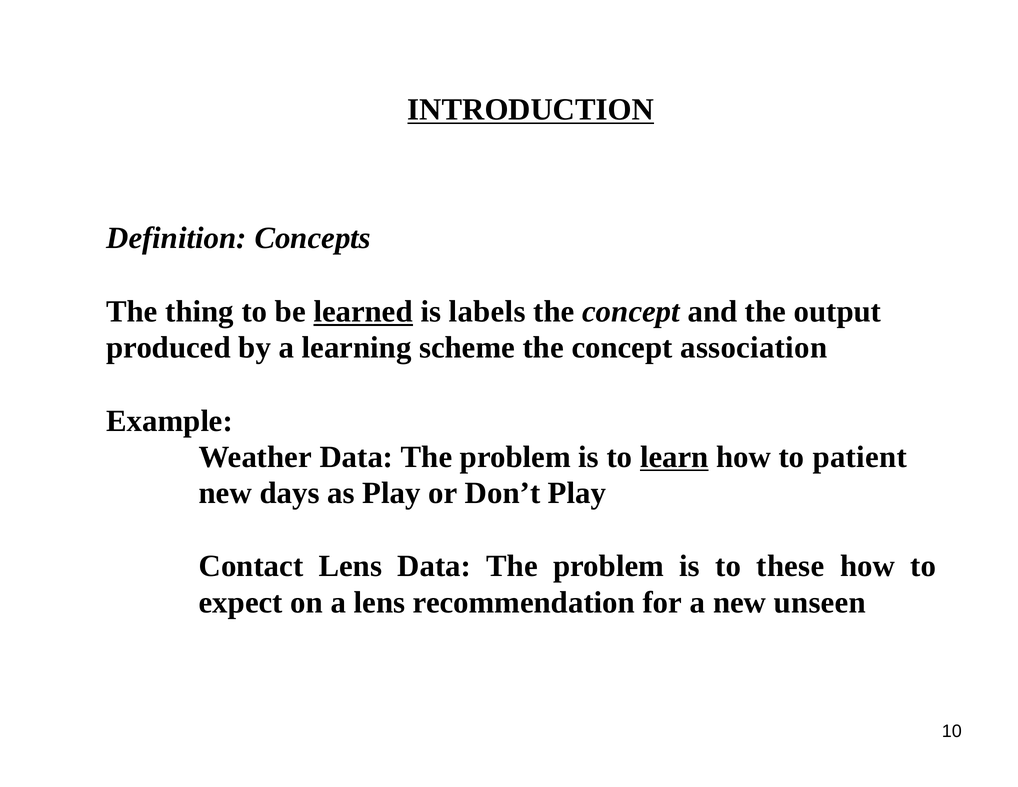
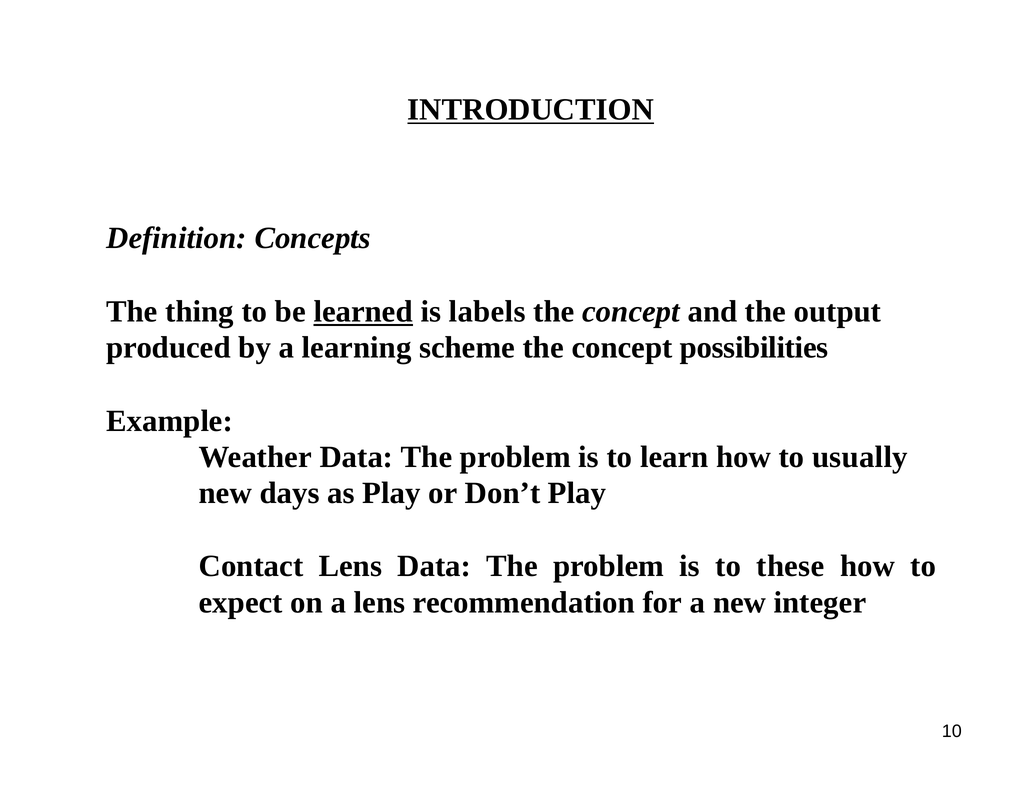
association: association -> possibilities (754, 347)
learn underline: present -> none (674, 457)
patient: patient -> usually (860, 457)
unseen: unseen -> integer (820, 602)
